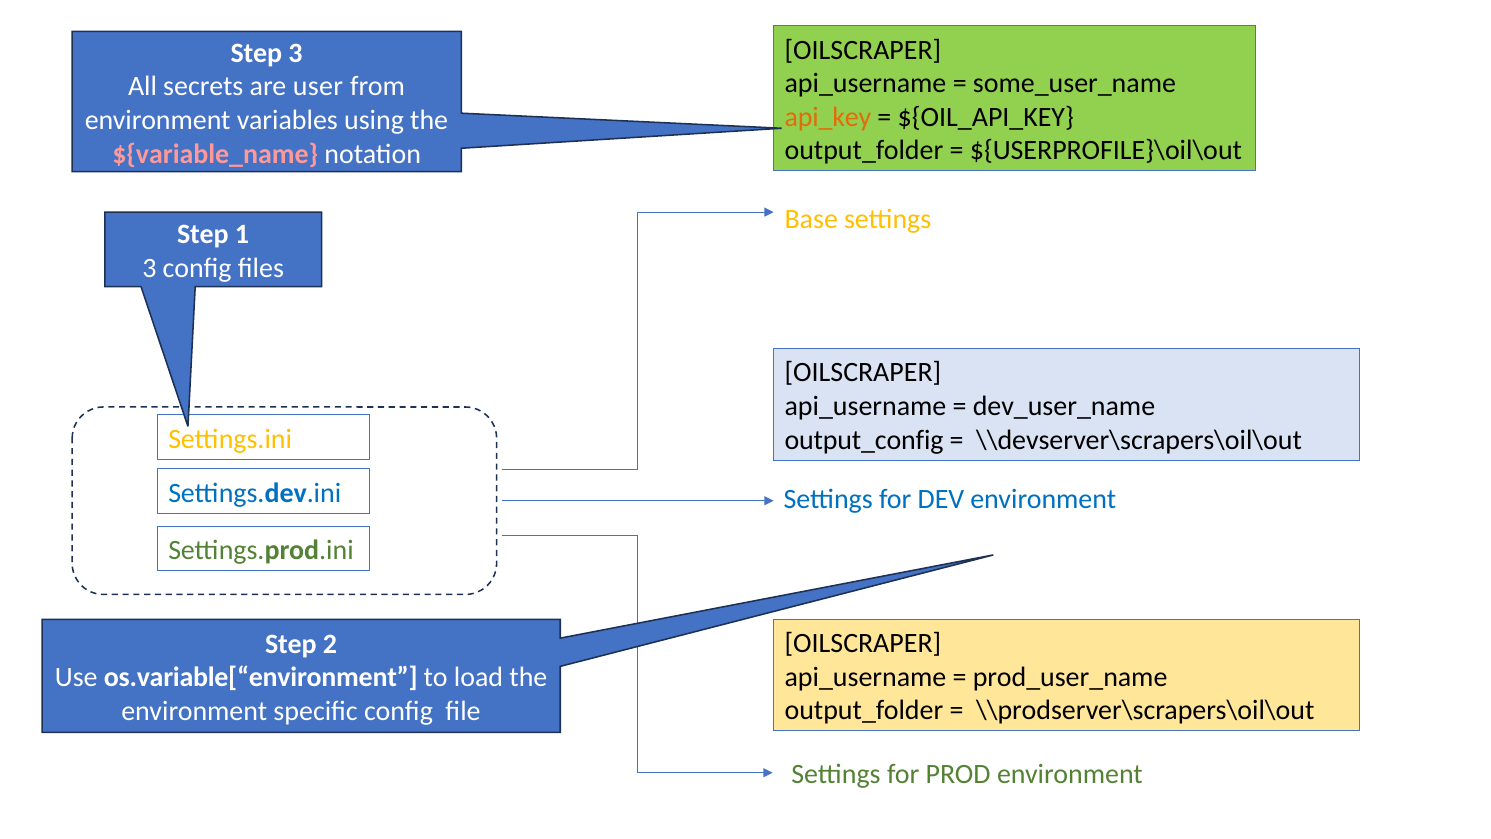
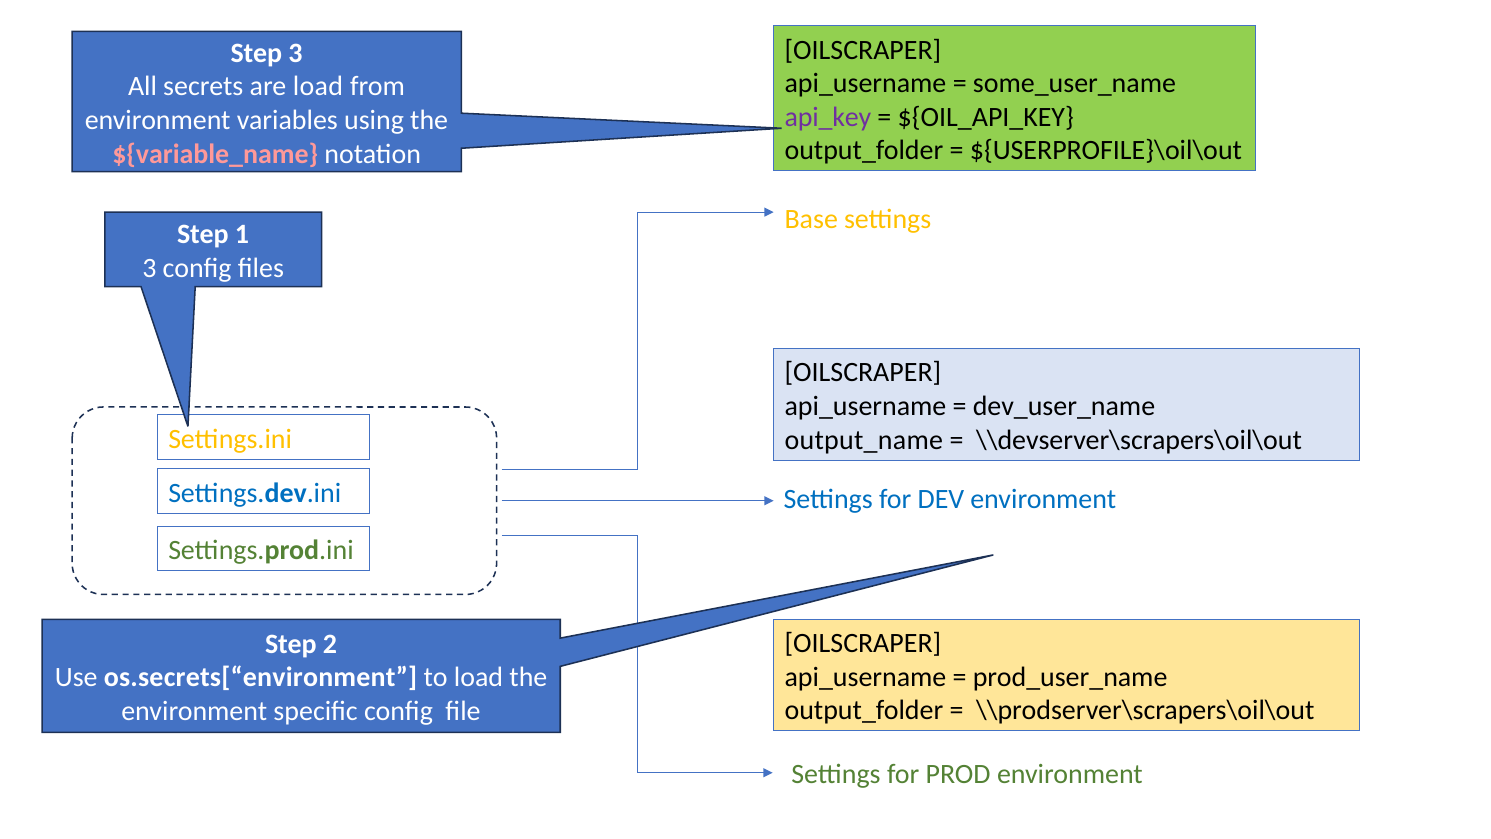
are user: user -> load (318, 87)
api_key colour: orange -> purple (828, 117)
output_config: output_config -> output_name (864, 440)
os.variable[“environment: os.variable[“environment -> os.secrets[“environment (261, 677)
